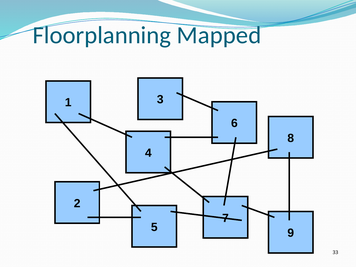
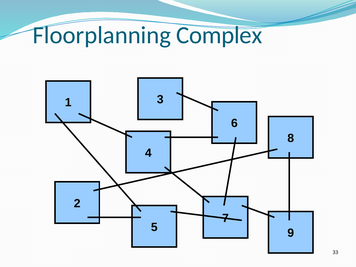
Mapped: Mapped -> Complex (219, 35)
